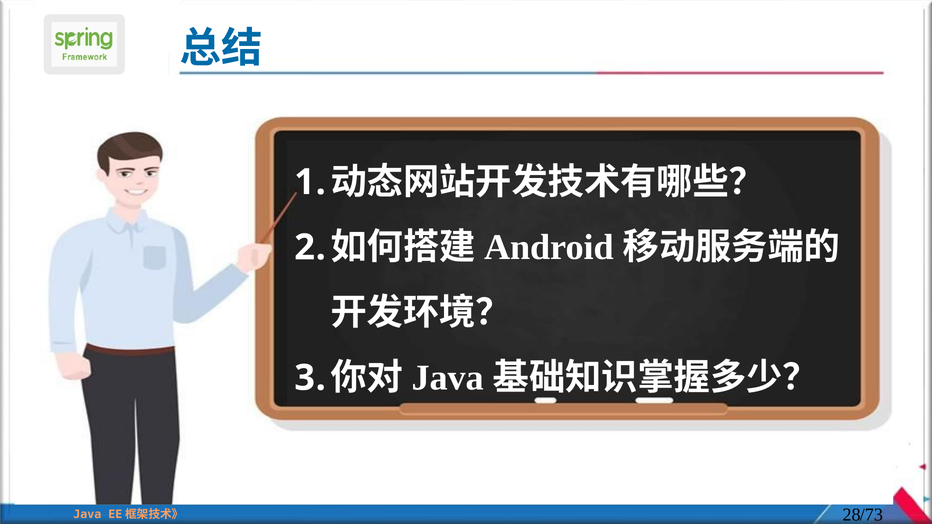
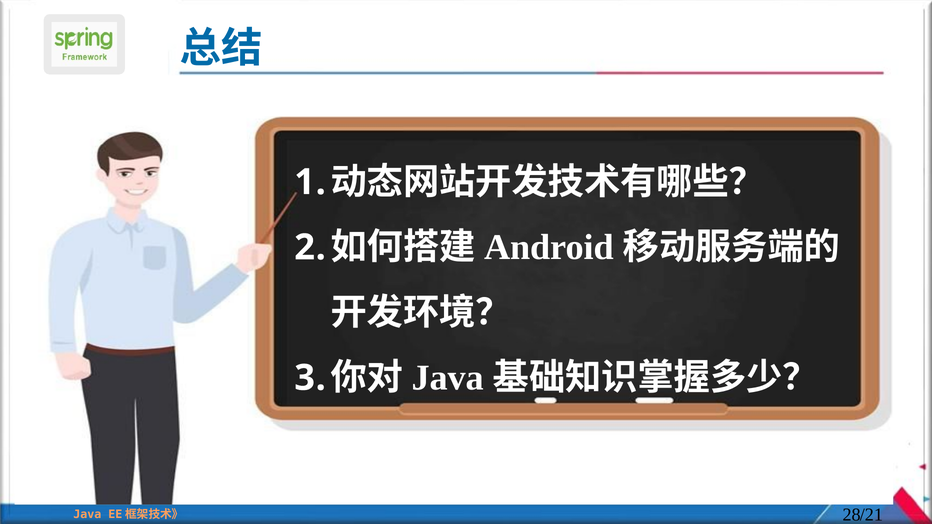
/73: /73 -> /21 (871, 515)
